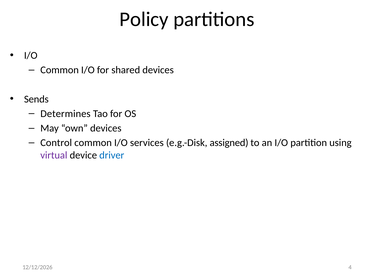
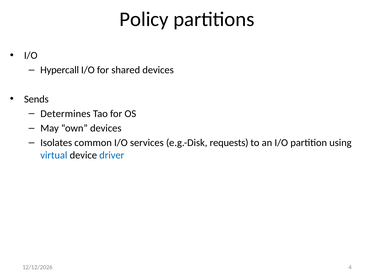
Common: Common -> Hypercall (60, 70)
Control: Control -> Isolates (56, 143)
assigned: assigned -> requests (229, 143)
virtual colour: purple -> blue (54, 155)
